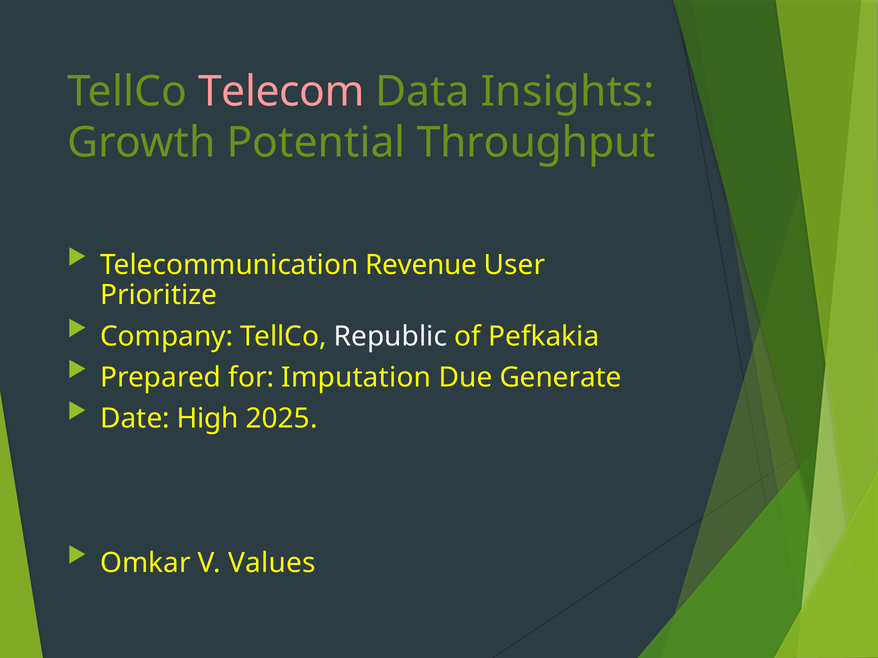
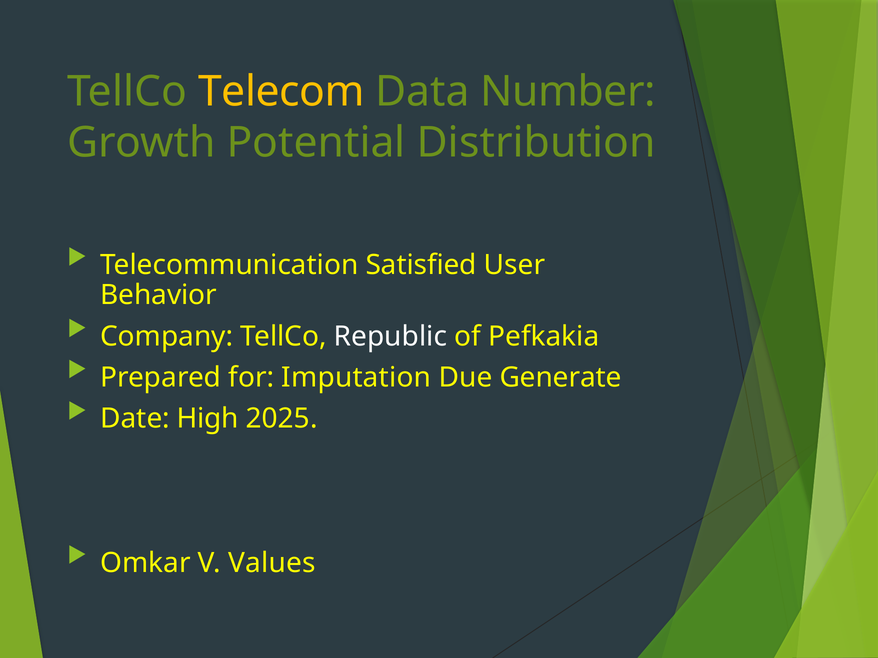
Telecom colour: pink -> yellow (281, 92)
Insights: Insights -> Number (568, 92)
Throughput: Throughput -> Distribution (536, 143)
Revenue: Revenue -> Satisfied (421, 265)
Prioritize: Prioritize -> Behavior (159, 295)
